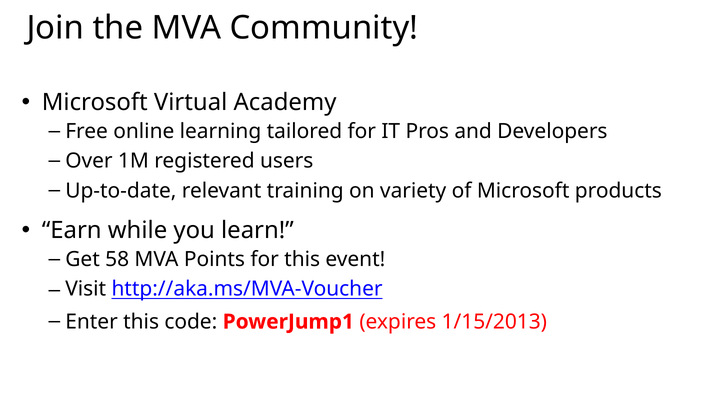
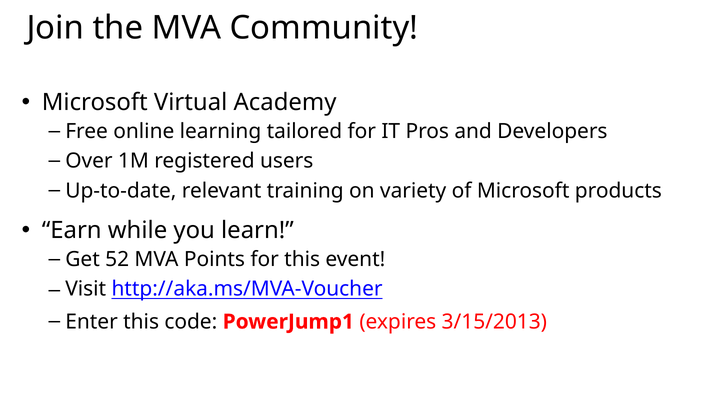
58: 58 -> 52 (117, 259)
1/15/2013: 1/15/2013 -> 3/15/2013 (494, 322)
